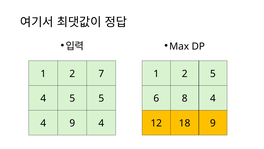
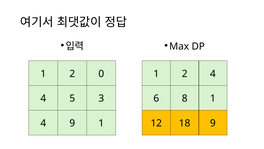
7: 7 -> 0 (101, 73)
2 5: 5 -> 4 (213, 73)
5 5: 5 -> 3 (101, 98)
8 4: 4 -> 1 (213, 98)
9 4: 4 -> 1 (101, 123)
